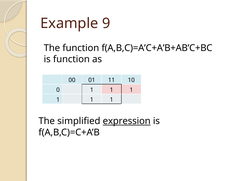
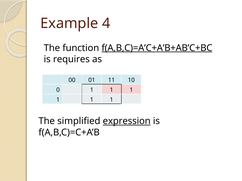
9: 9 -> 4 (106, 23)
f(A,B,C)=A’C+A’B+AB’C+BC underline: none -> present (157, 48)
is function: function -> requires (71, 59)
